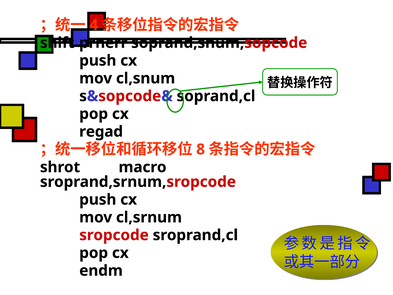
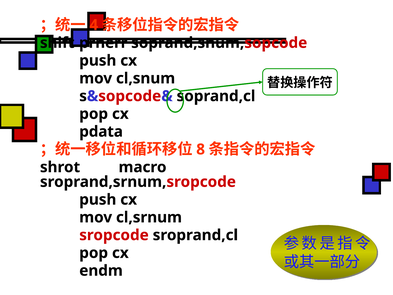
regad: regad -> pdata (101, 132)
